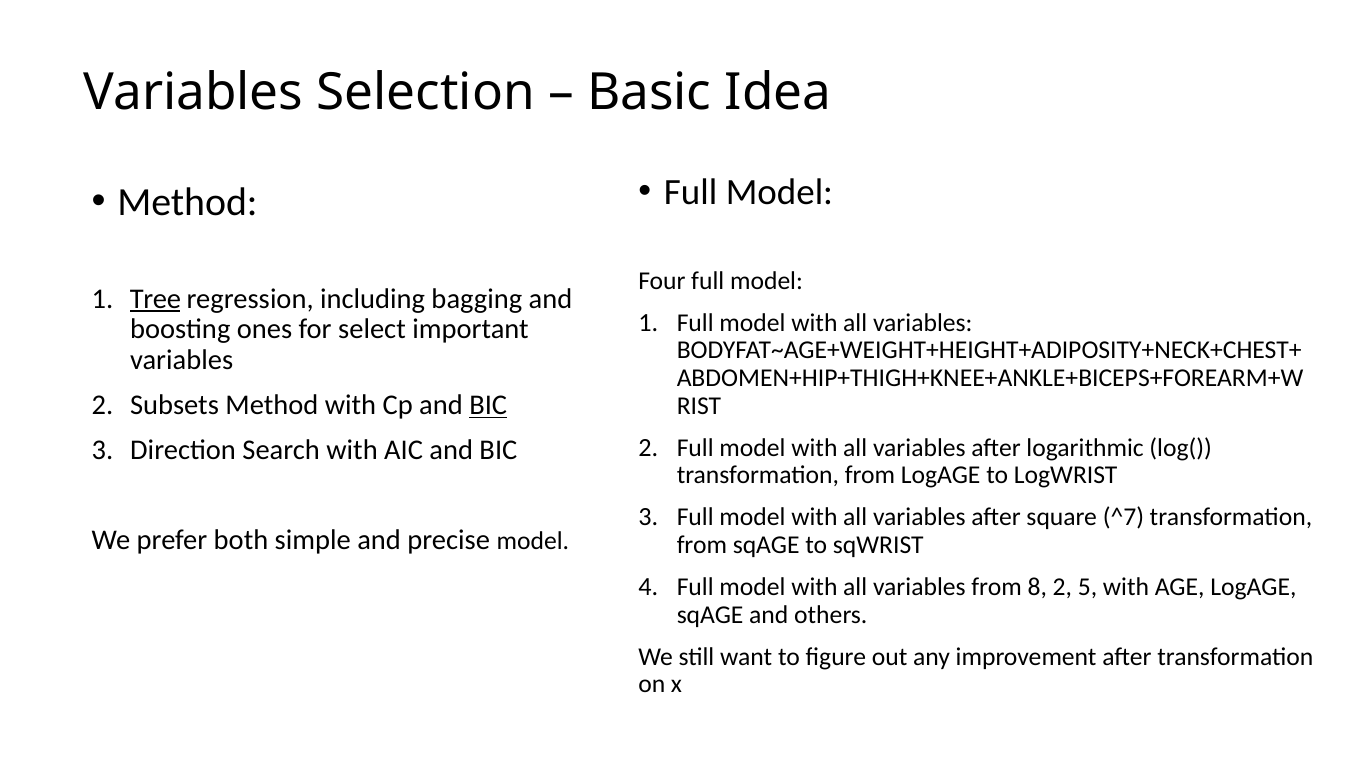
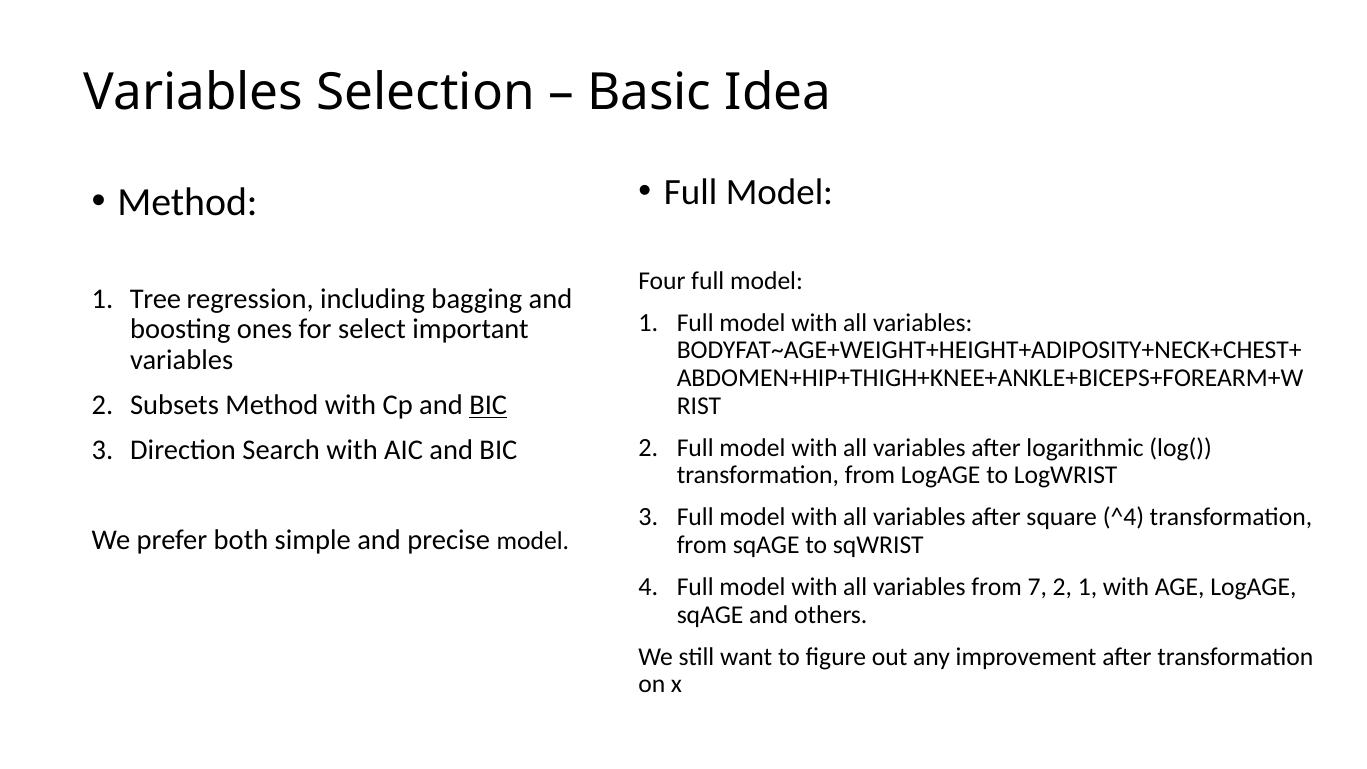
Tree underline: present -> none (155, 299)
^7: ^7 -> ^4 (1123, 517)
8: 8 -> 7 (1037, 587)
2 5: 5 -> 1 (1088, 587)
